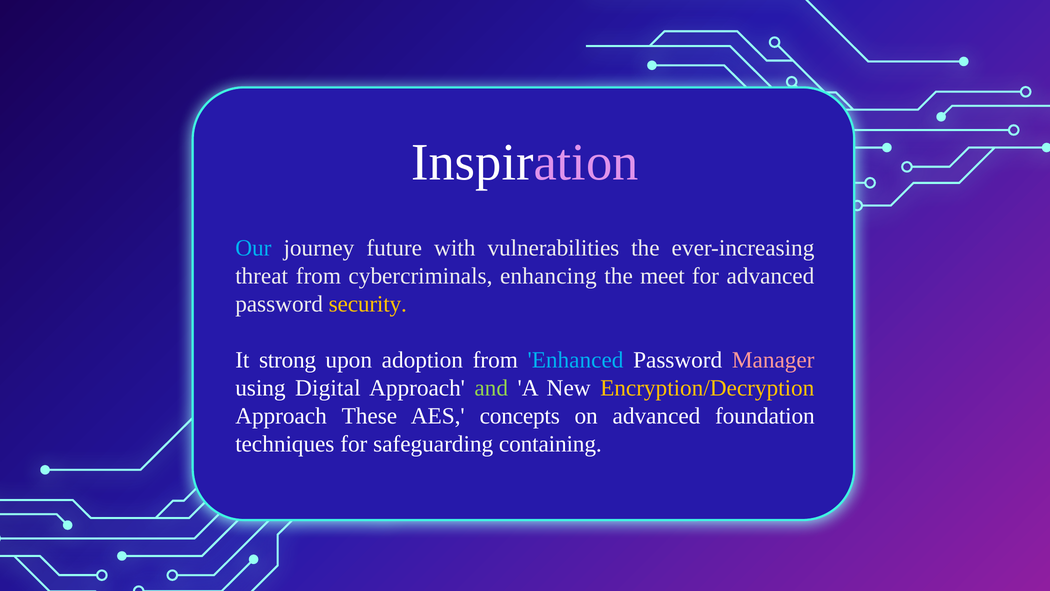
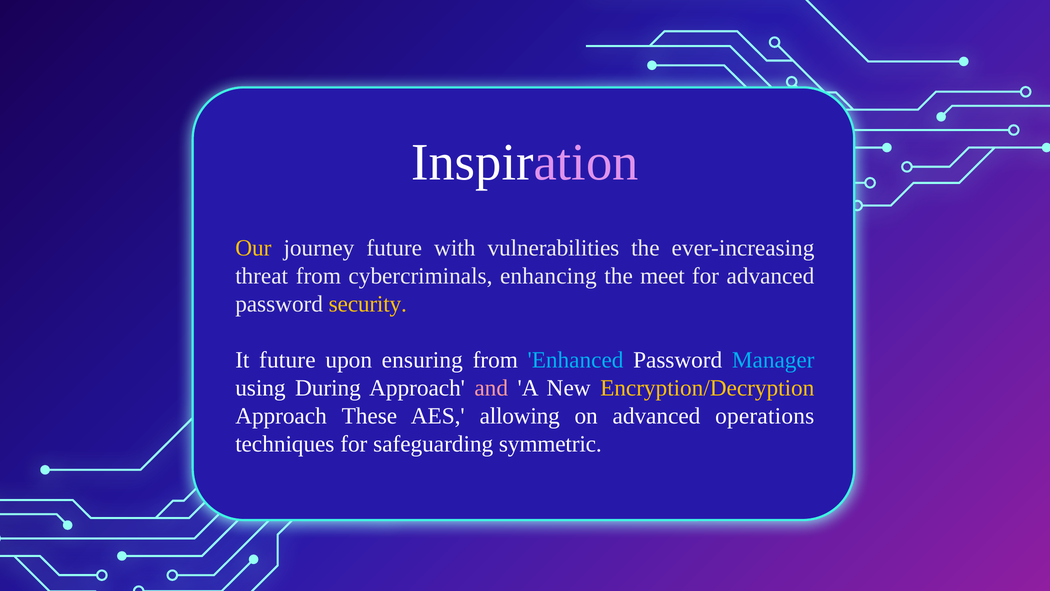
Our colour: light blue -> yellow (253, 248)
It strong: strong -> future (287, 360)
adoption: adoption -> ensuring (422, 360)
Manager colour: pink -> light blue (773, 360)
Digital: Digital -> During (328, 388)
and colour: light green -> pink (491, 388)
concepts: concepts -> allowing (520, 416)
foundation: foundation -> operations (765, 416)
containing: containing -> symmetric (550, 444)
